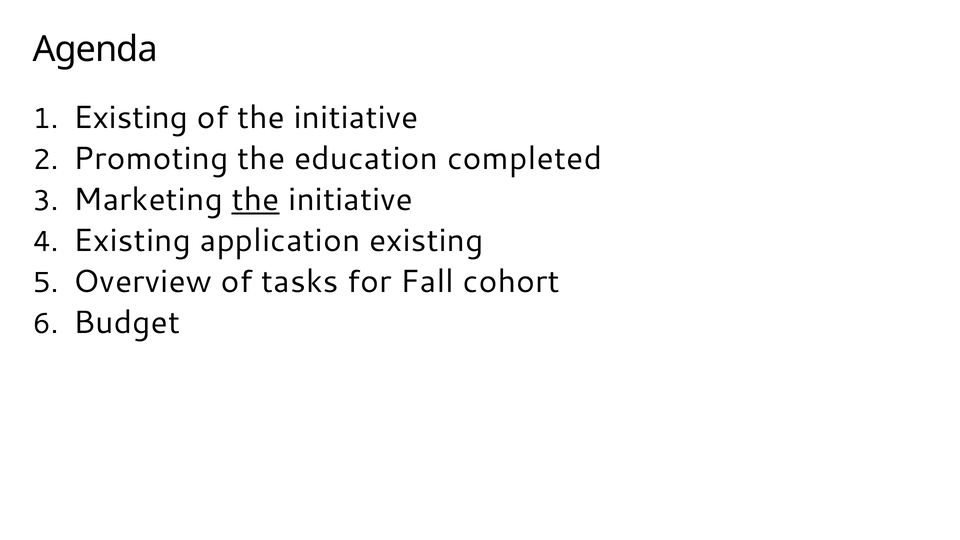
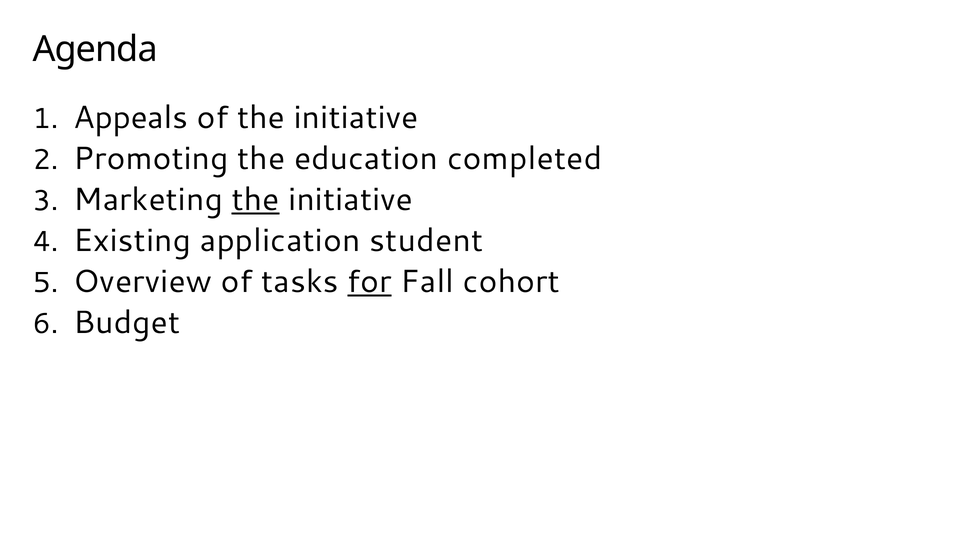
Existing: Existing -> Appeals (131, 118)
application existing: existing -> student (426, 241)
for underline: none -> present (369, 282)
